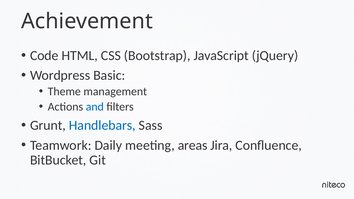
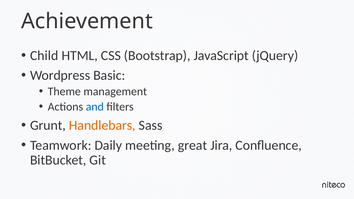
Code: Code -> Child (44, 56)
Handlebars colour: blue -> orange (102, 126)
areas: areas -> great (193, 145)
